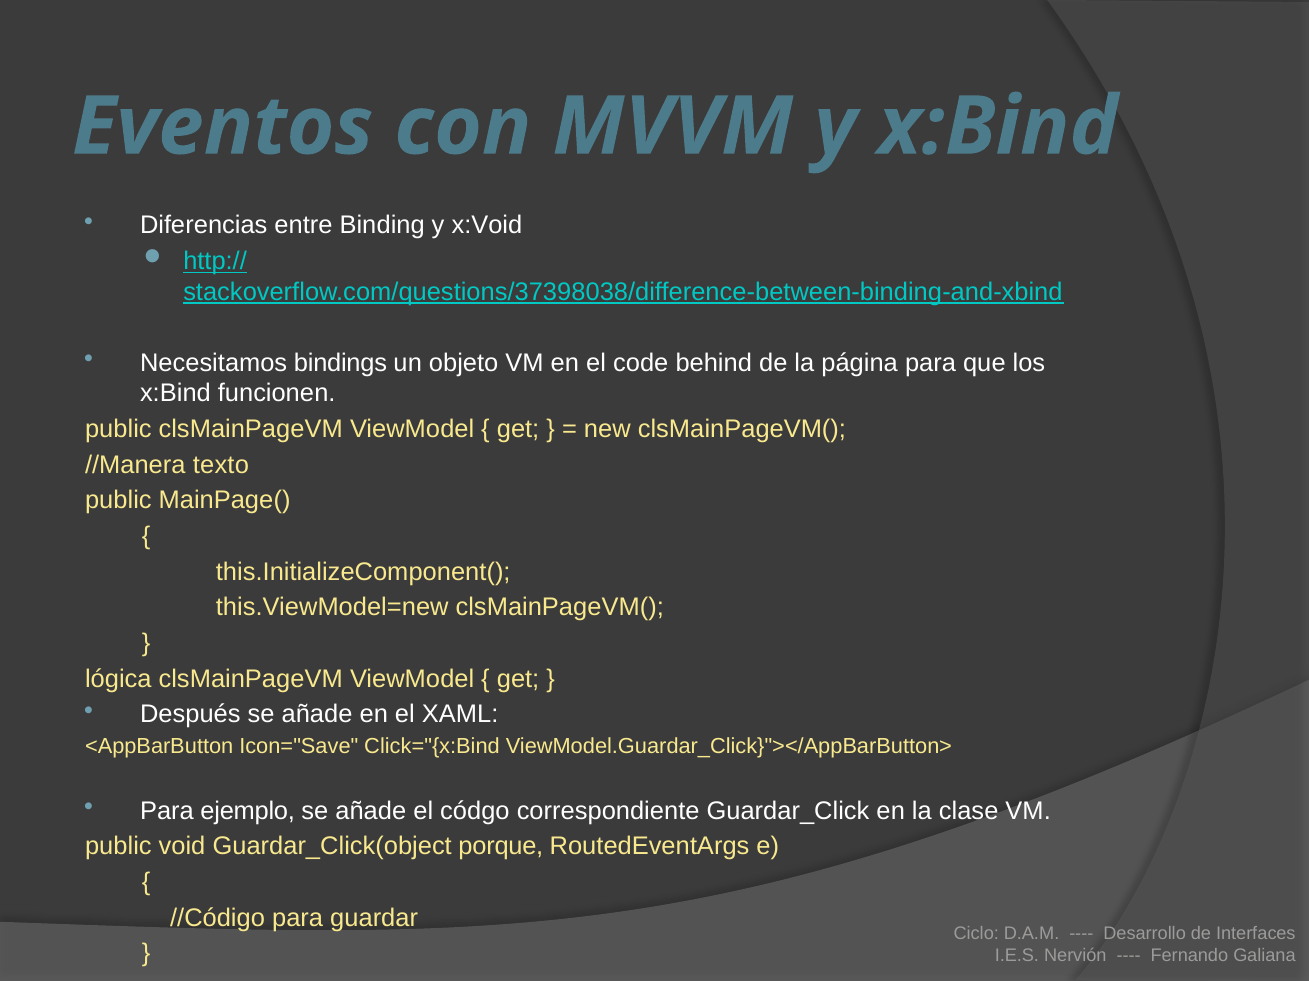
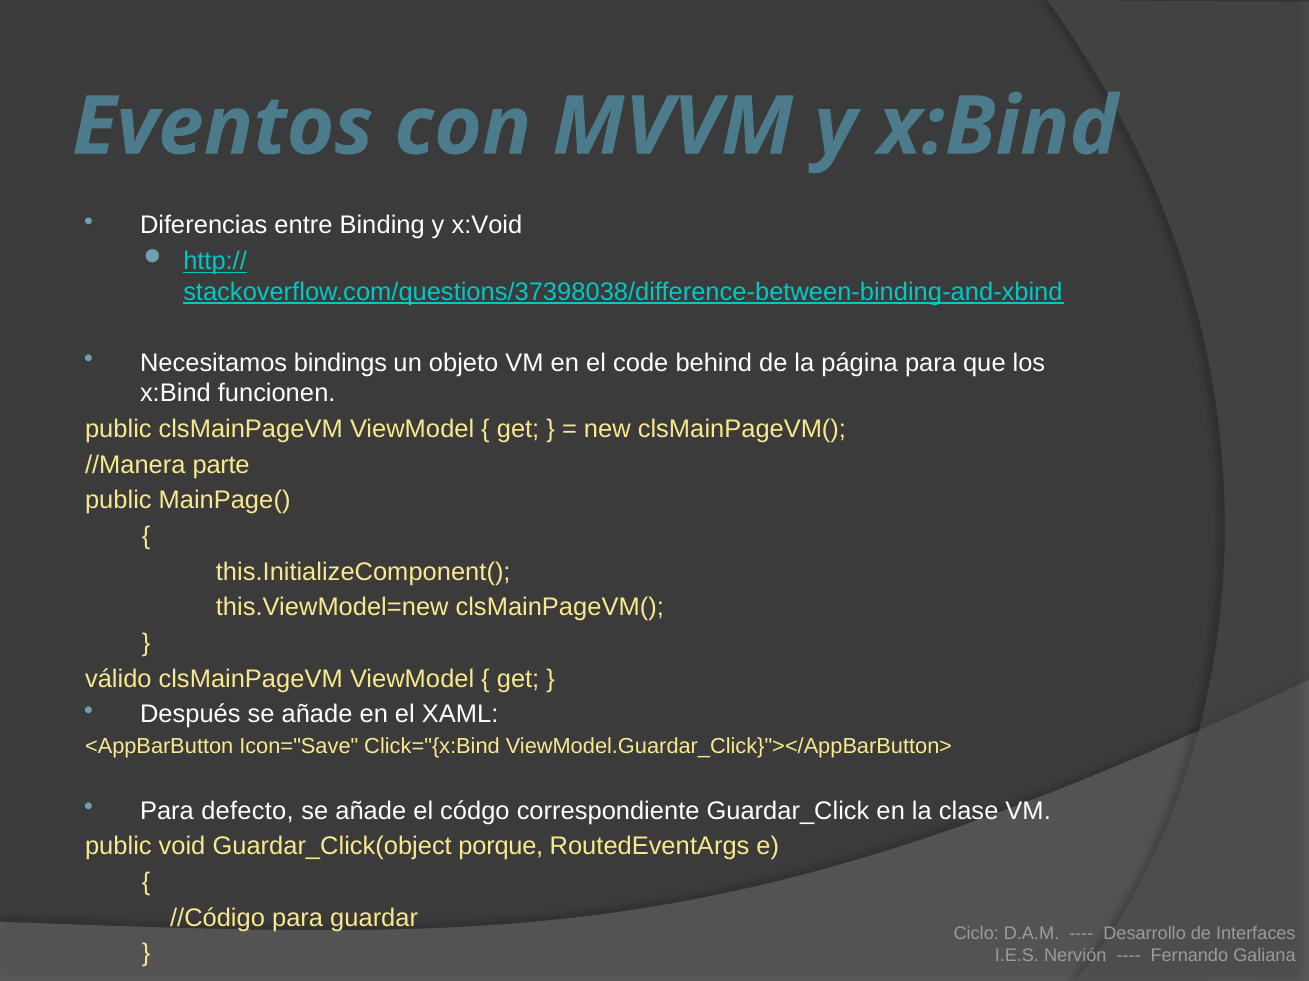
texto: texto -> parte (221, 465)
lógica: lógica -> válido (118, 679)
ejemplo: ejemplo -> defecto (247, 812)
